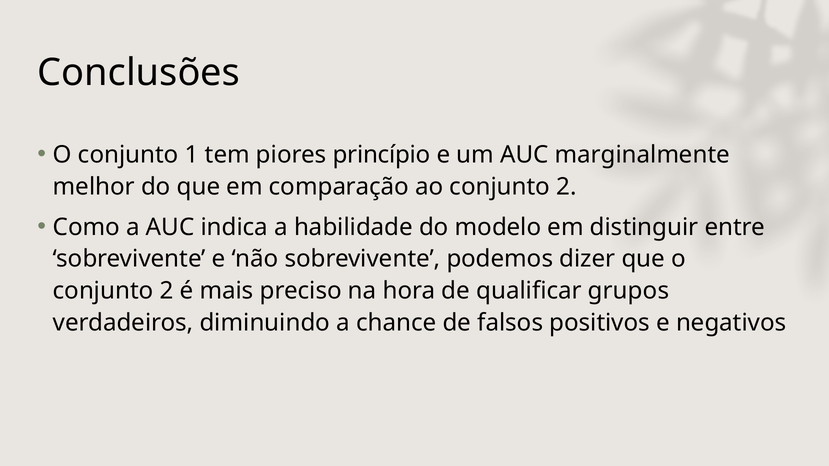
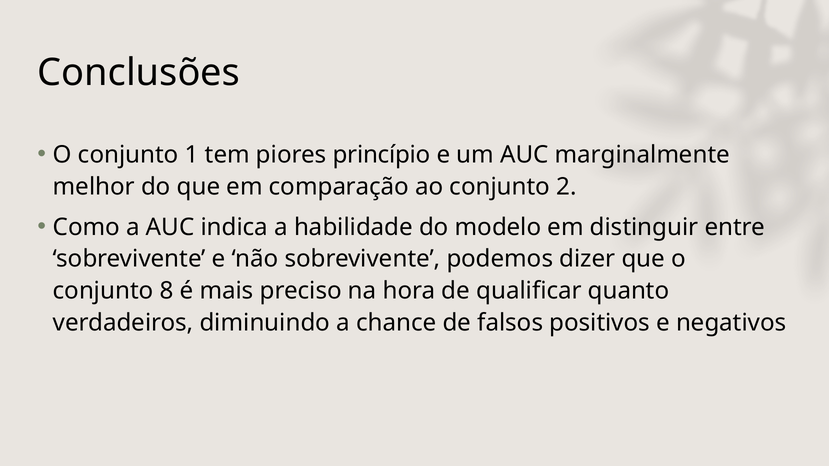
2: 2 -> 8 (167, 291)
grupos: grupos -> quanto (629, 291)
